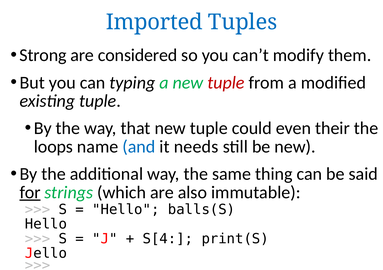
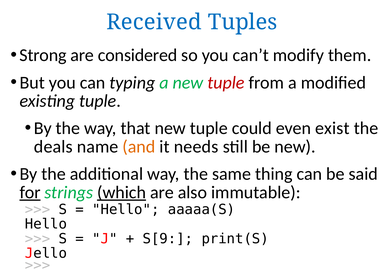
Imported: Imported -> Received (154, 22)
their: their -> exist (332, 128)
loops: loops -> deals (53, 147)
and colour: blue -> orange (139, 147)
which underline: none -> present (122, 192)
balls(S: balls(S -> aaaaa(S (202, 209)
S[4: S[4 -> S[9 (168, 239)
